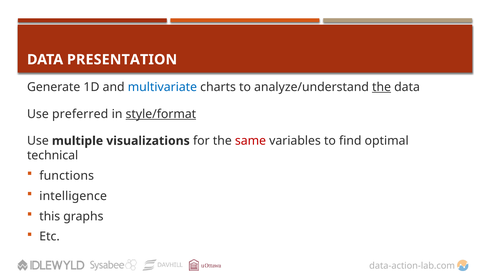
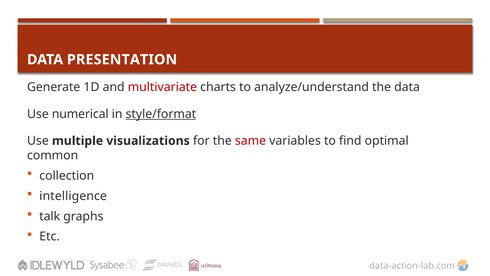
multivariate colour: blue -> red (162, 87)
the underline: present -> none (382, 87)
preferred: preferred -> numerical (80, 114)
technical: technical -> common (53, 155)
functions: functions -> collection (67, 176)
this: this -> talk (50, 216)
